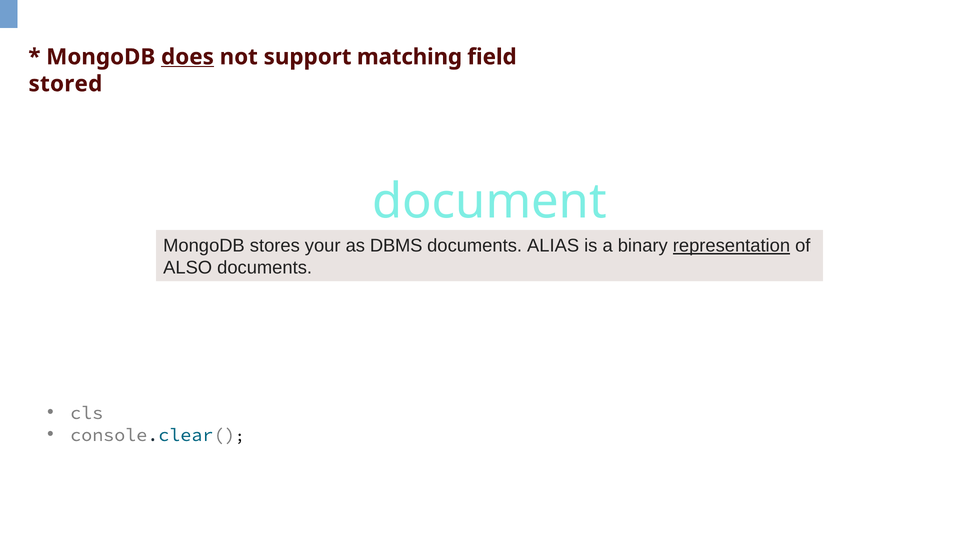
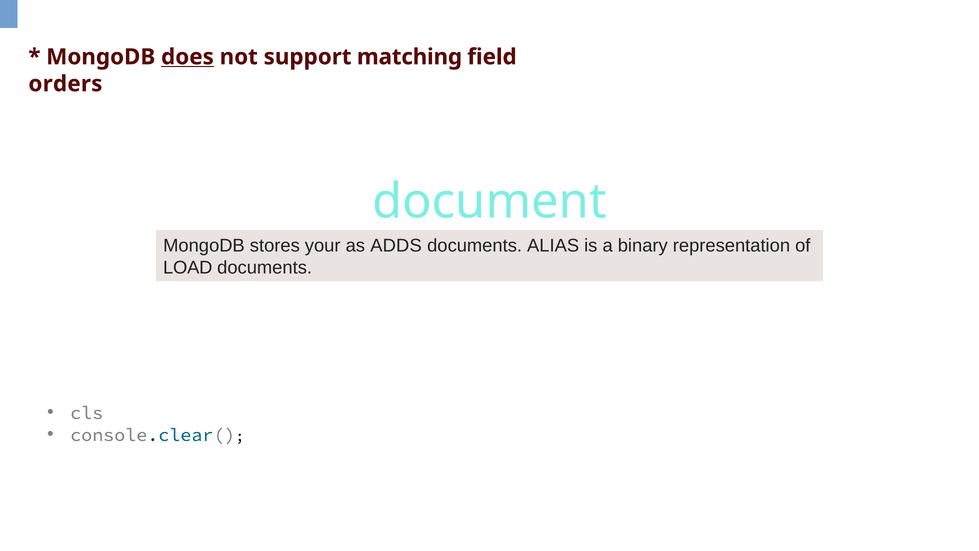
stored: stored -> orders (65, 84)
DBMS: DBMS -> ADDS (396, 246)
representation underline: present -> none (731, 246)
ALSO: ALSO -> LOAD (188, 268)
